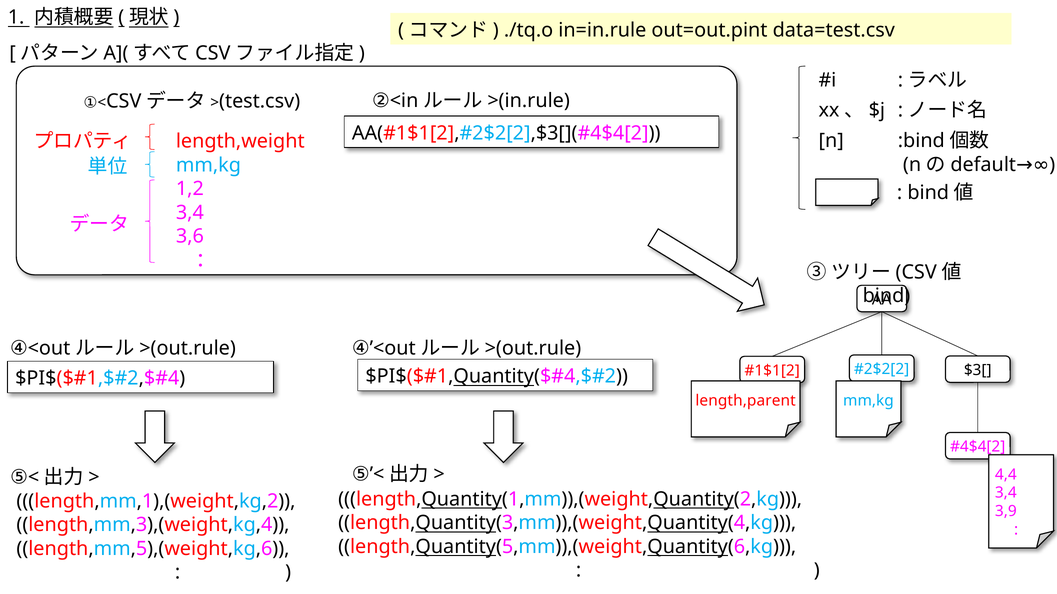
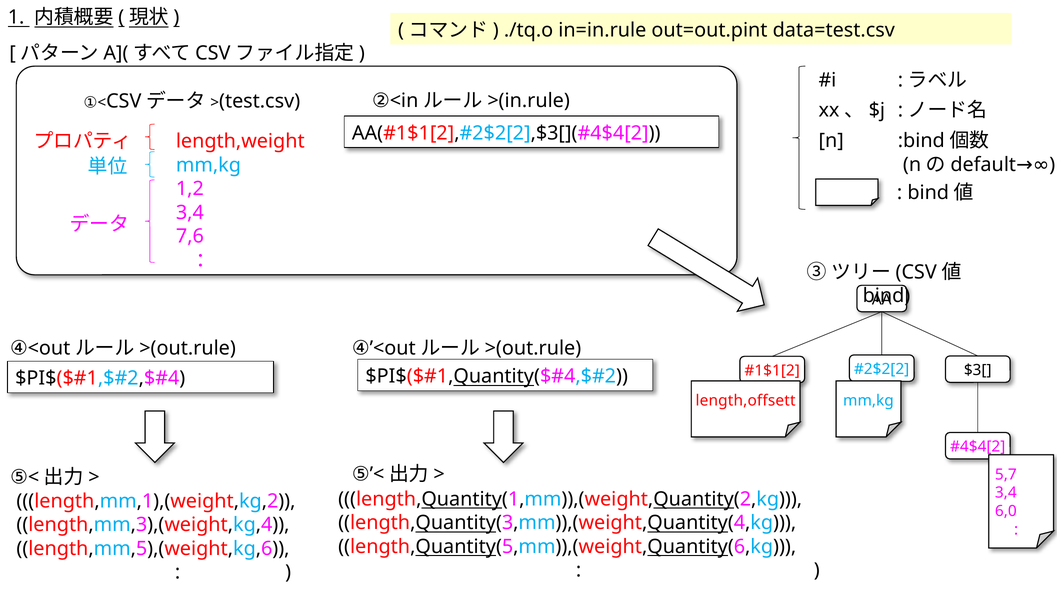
3,6: 3,6 -> 7,6 (190, 237)
length,parent: length,parent -> length,offsett (746, 401)
4,4: 4,4 -> 5,7 (1006, 475)
3,9: 3,9 -> 6,0 (1006, 512)
